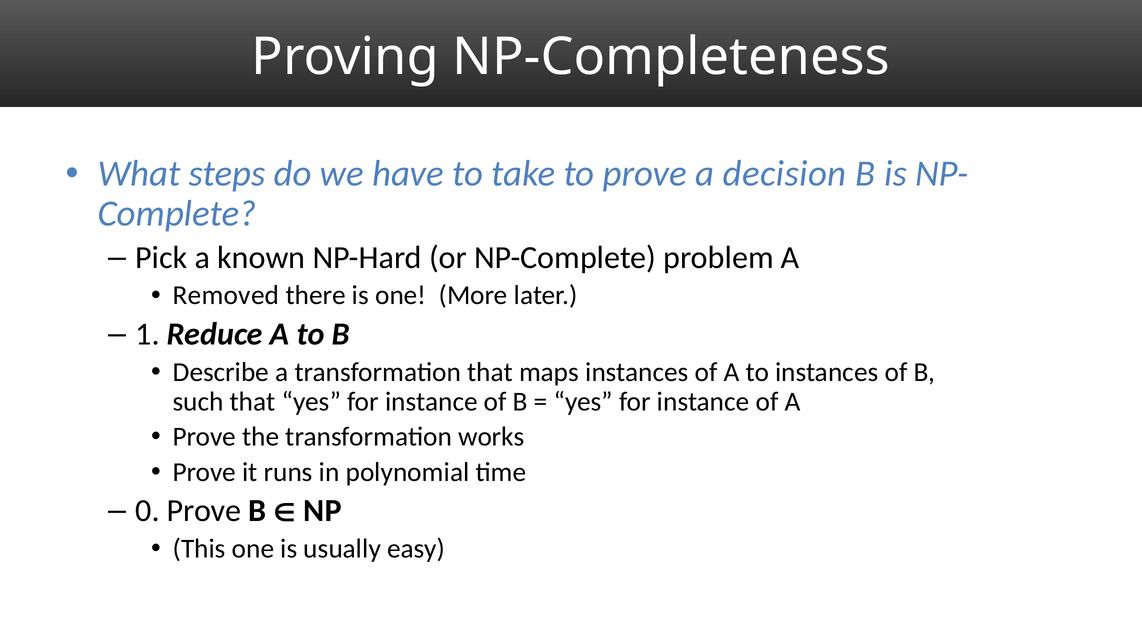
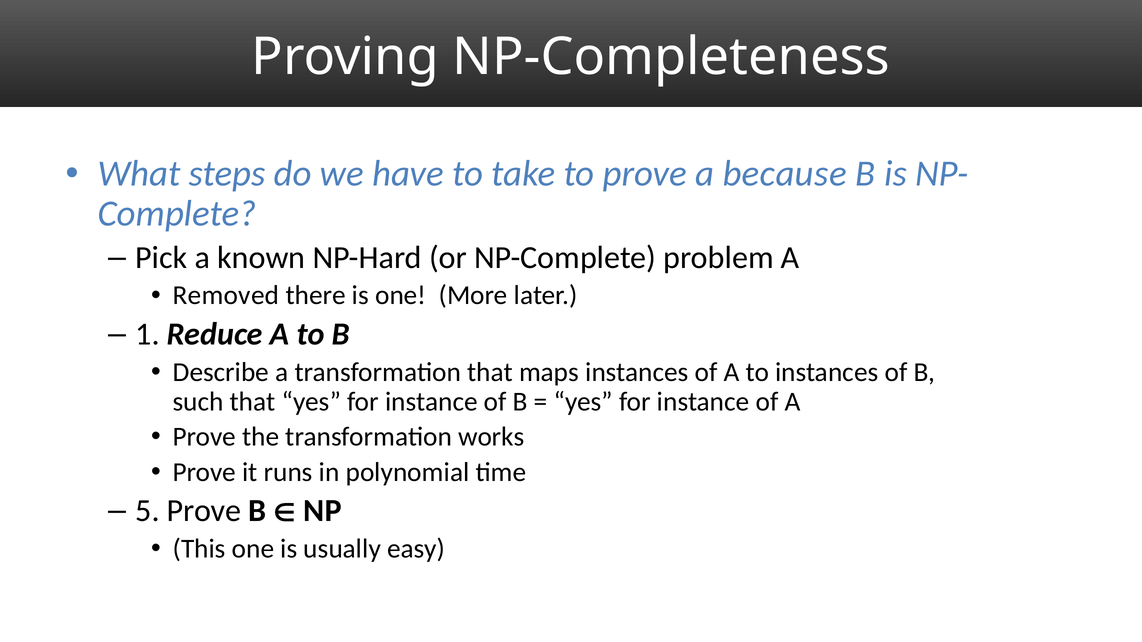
decision: decision -> because (785, 174)
0: 0 -> 5 (147, 511)
